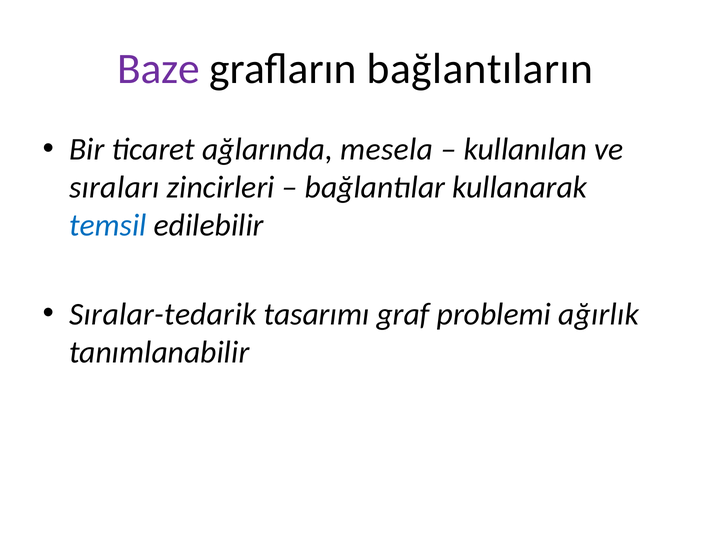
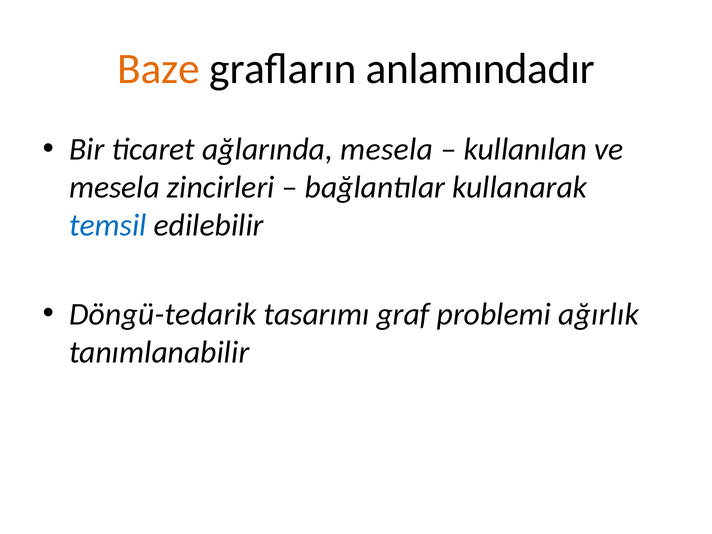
Baze colour: purple -> orange (159, 69)
bağlantıların: bağlantıların -> anlamındadır (480, 69)
sıraları: sıraları -> mesela (115, 187)
Sıralar-tedarik: Sıralar-tedarik -> Döngü-tedarik (163, 314)
